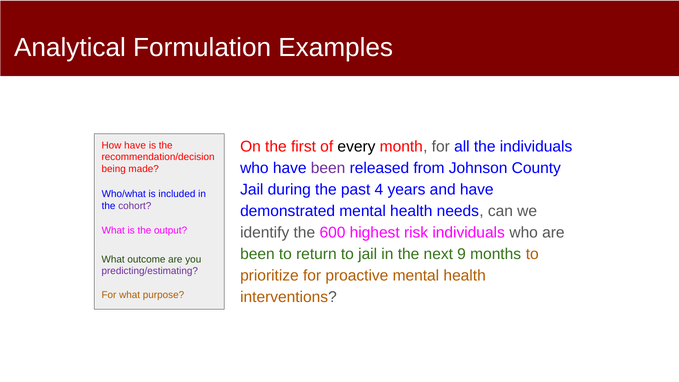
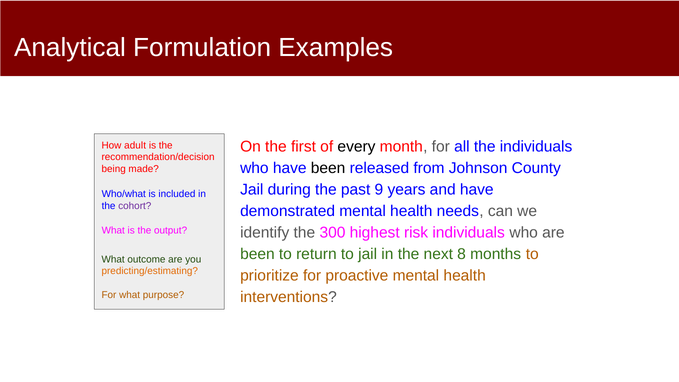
How have: have -> adult (135, 145)
been colour: purple -> black (328, 168)
4: 4 -> 9 (379, 190)
600: 600 -> 300 (332, 233)
9: 9 -> 8 (462, 254)
predicting/estimating colour: purple -> orange (150, 271)
